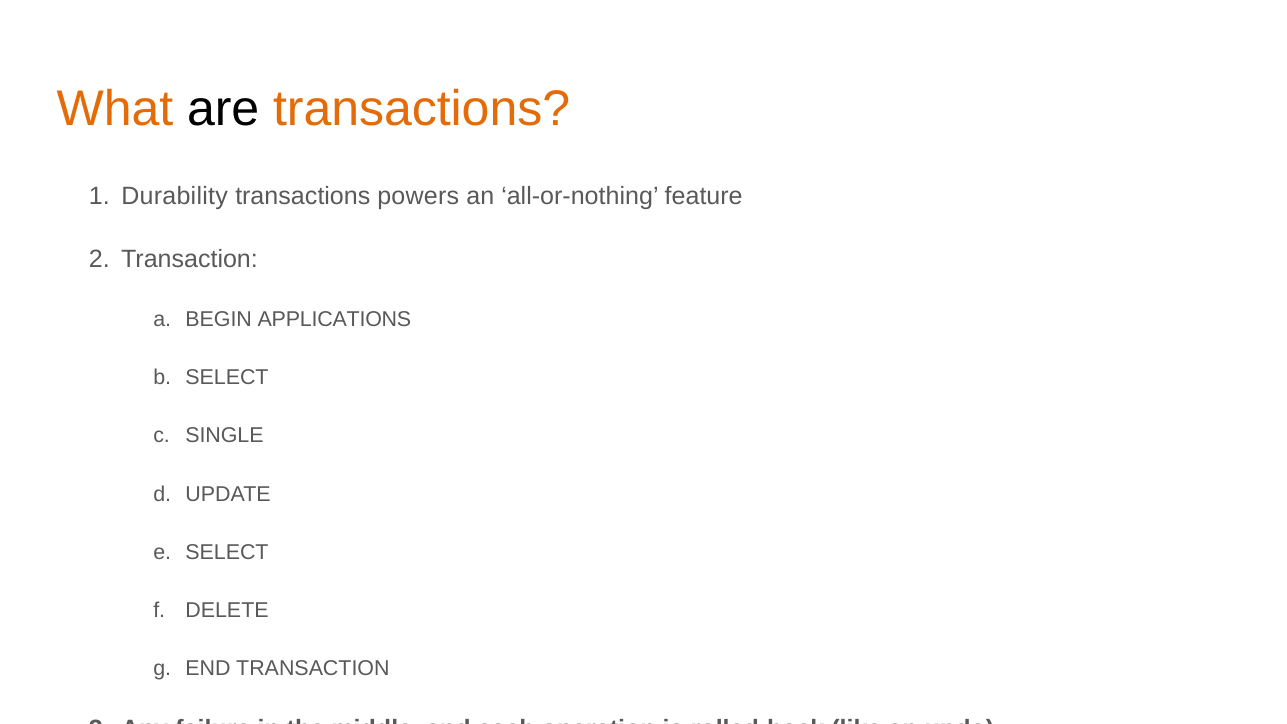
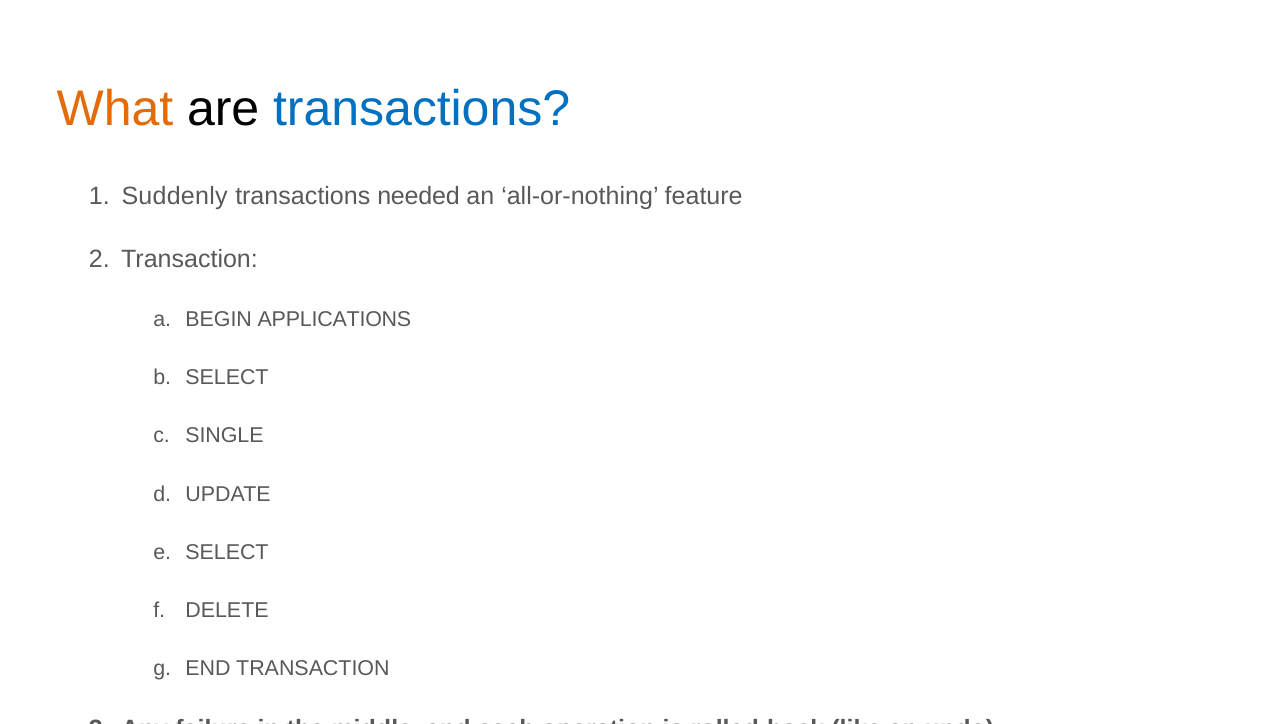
transactions colour: orange -> blue (422, 109)
Durability: Durability -> Suddenly (175, 196)
powers: powers -> needed (418, 196)
